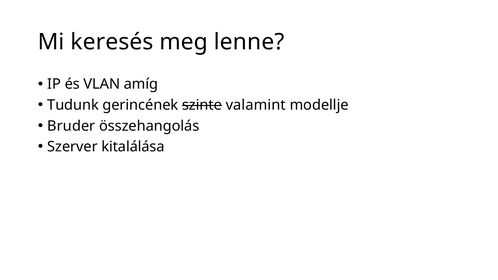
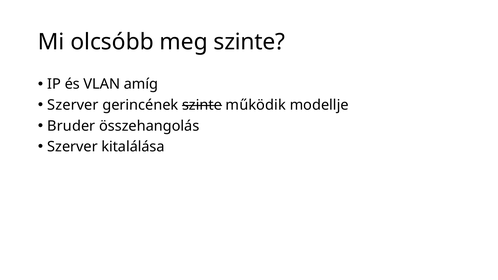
keresés: keresés -> olcsóbb (112, 42)
meg lenne: lenne -> szinte (249, 42)
Tudunk: Tudunk -> Szerver (73, 105)
valamint: valamint -> működik (256, 105)
